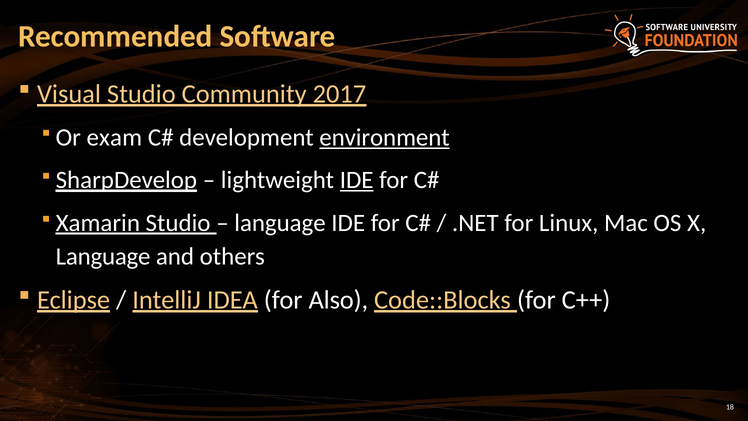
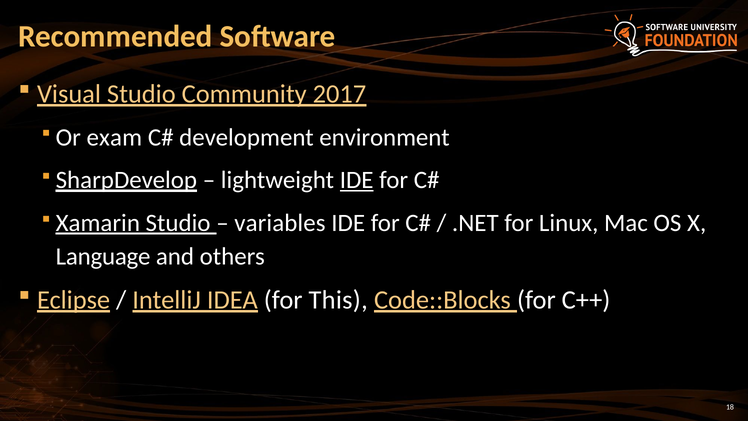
environment underline: present -> none (384, 137)
language: language -> variables (280, 223)
Also: Also -> This (338, 300)
